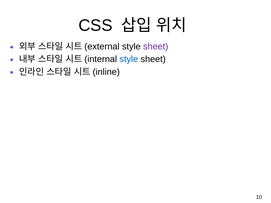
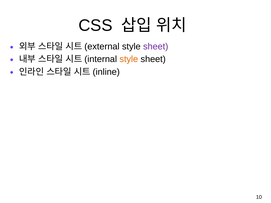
style colour: blue -> orange (129, 59)
